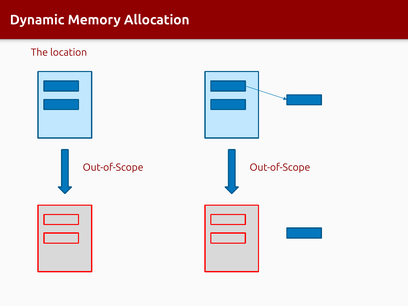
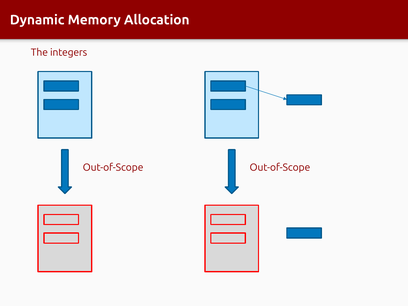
location: location -> integers (69, 52)
